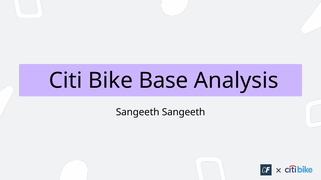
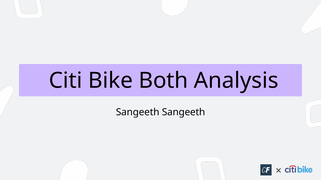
Base: Base -> Both (163, 81)
